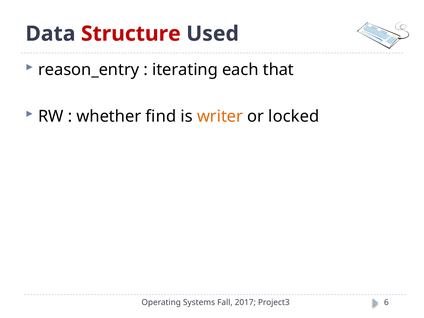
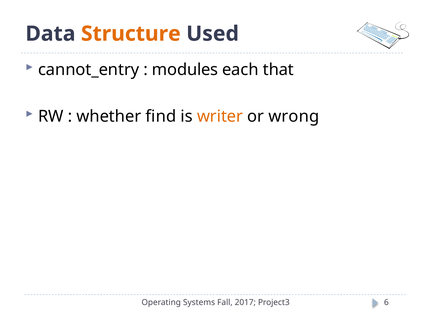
Structure colour: red -> orange (131, 34)
reason_entry: reason_entry -> cannot_entry (89, 70)
iterating: iterating -> modules (185, 70)
locked: locked -> wrong (294, 116)
